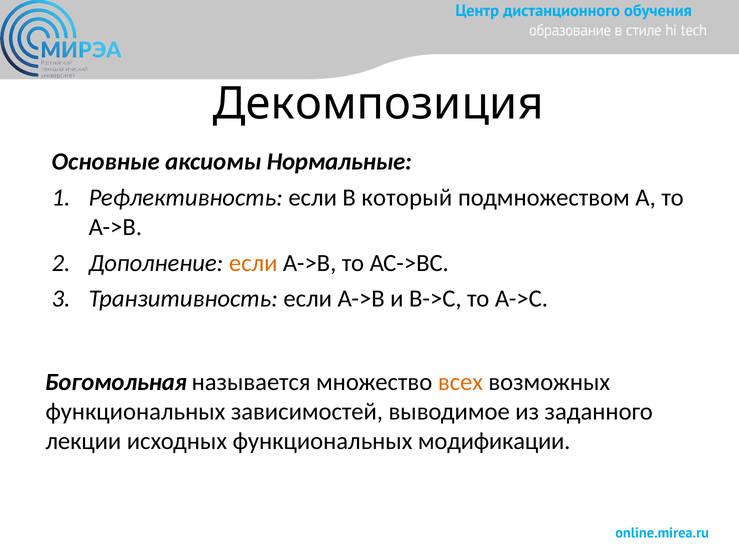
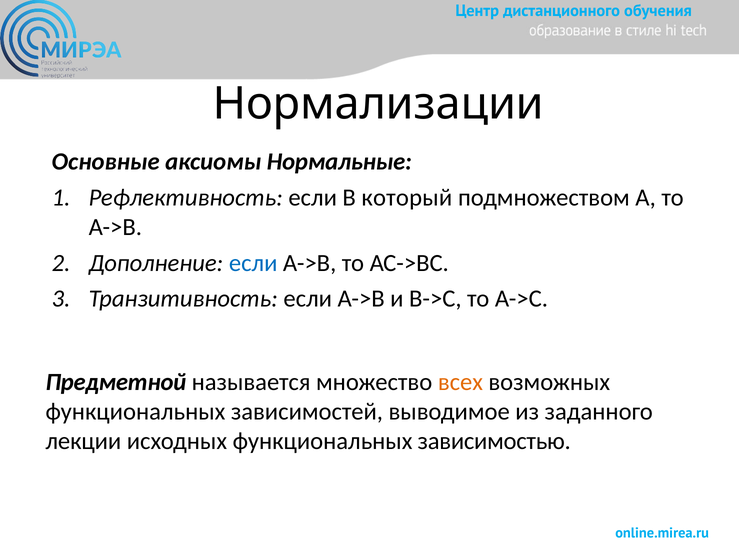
Декомпозиция: Декомпозиция -> Нормализации (378, 104)
если colour: orange -> blue (253, 263)
Богомольная: Богомольная -> Предметной (116, 382)
модификации: модификации -> зависимостью (494, 441)
